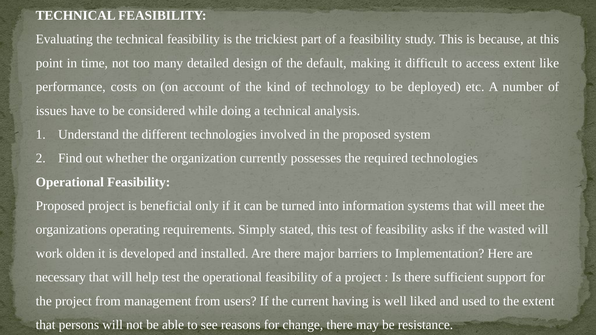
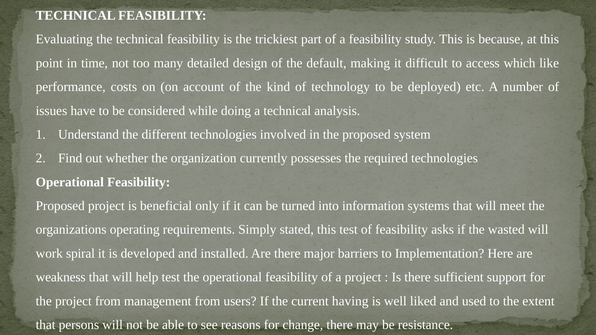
access extent: extent -> which (519, 63)
olden: olden -> spiral (80, 254)
necessary: necessary -> weakness (61, 277)
